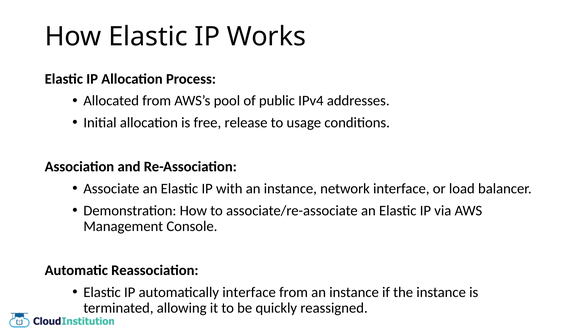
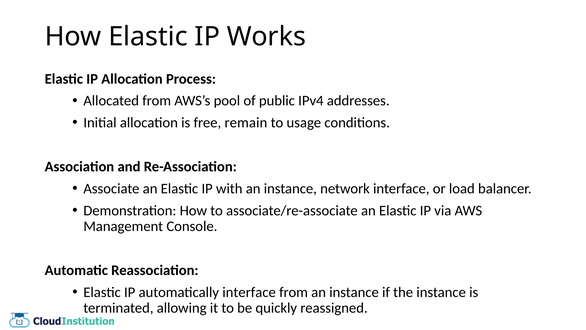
release: release -> remain (246, 123)
